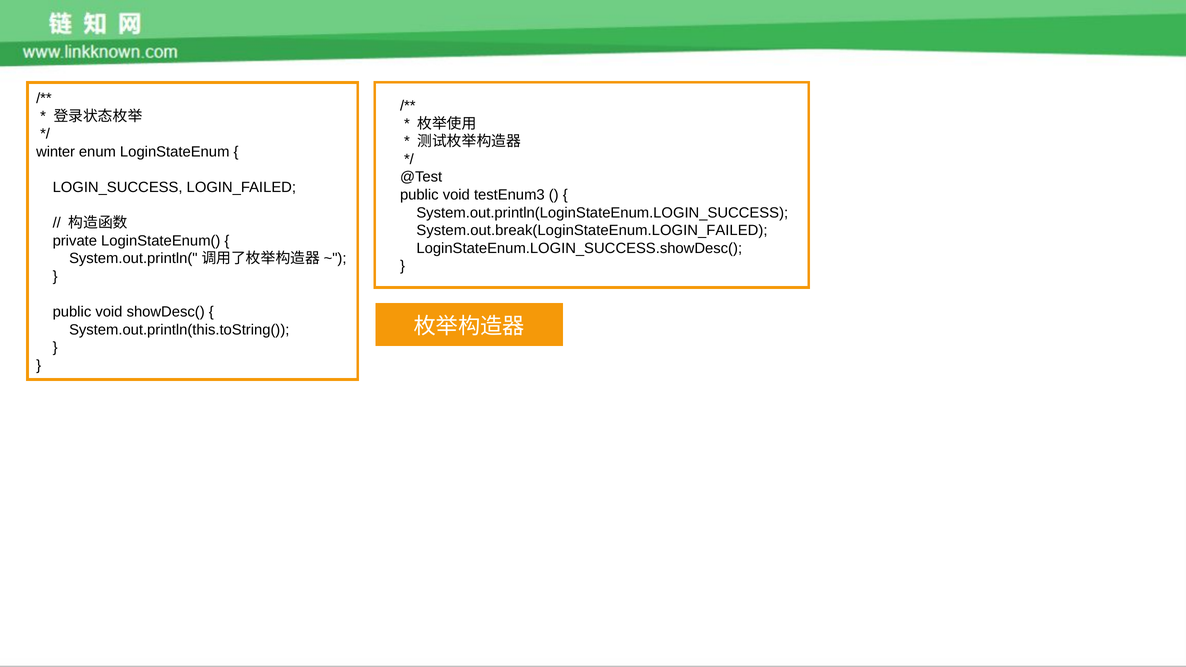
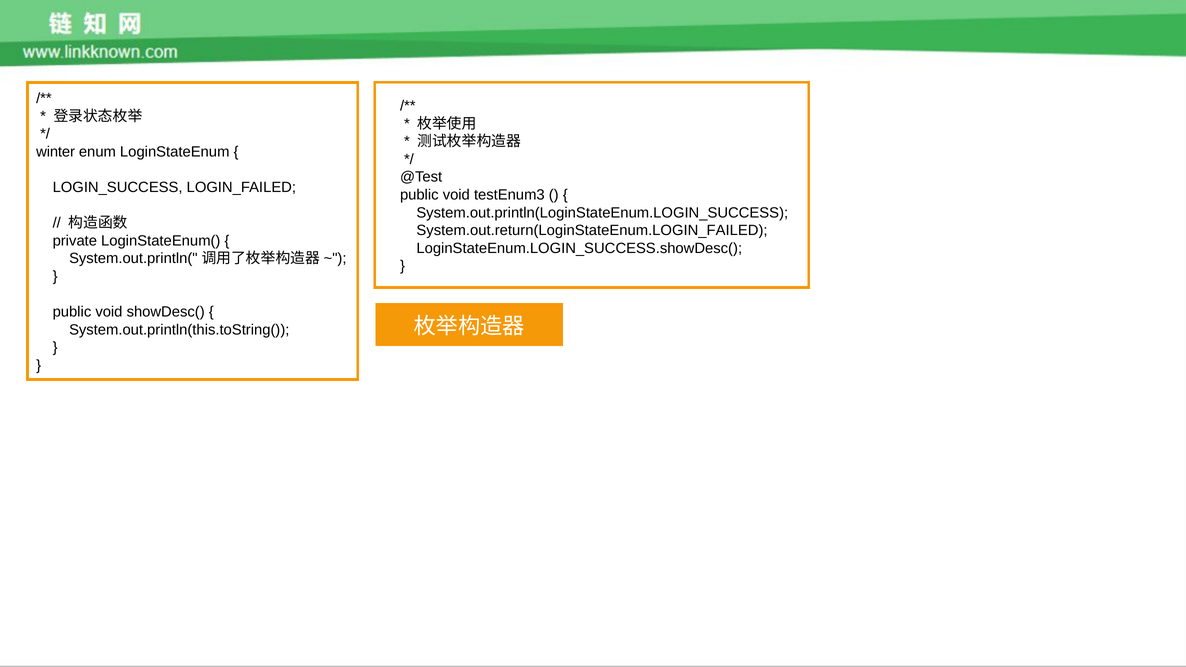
System.out.break(LoginStateEnum.LOGIN_FAILED: System.out.break(LoginStateEnum.LOGIN_FAILED -> System.out.return(LoginStateEnum.LOGIN_FAILED (592, 230)
